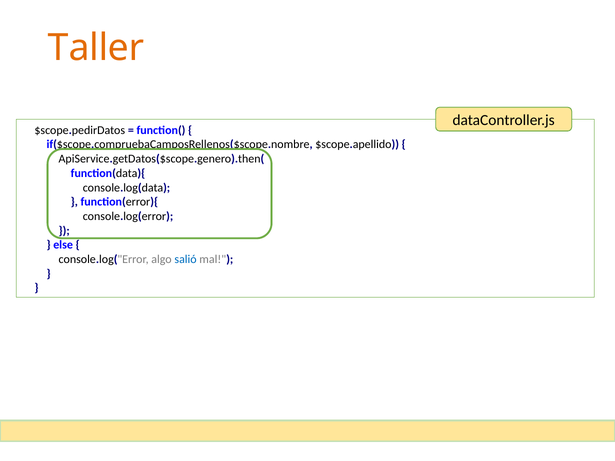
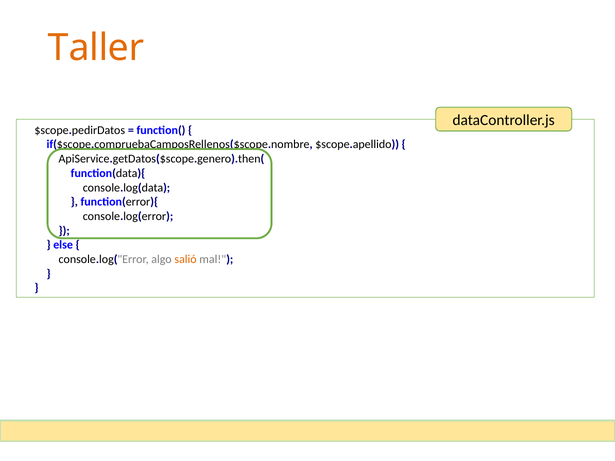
salió colour: blue -> orange (186, 259)
